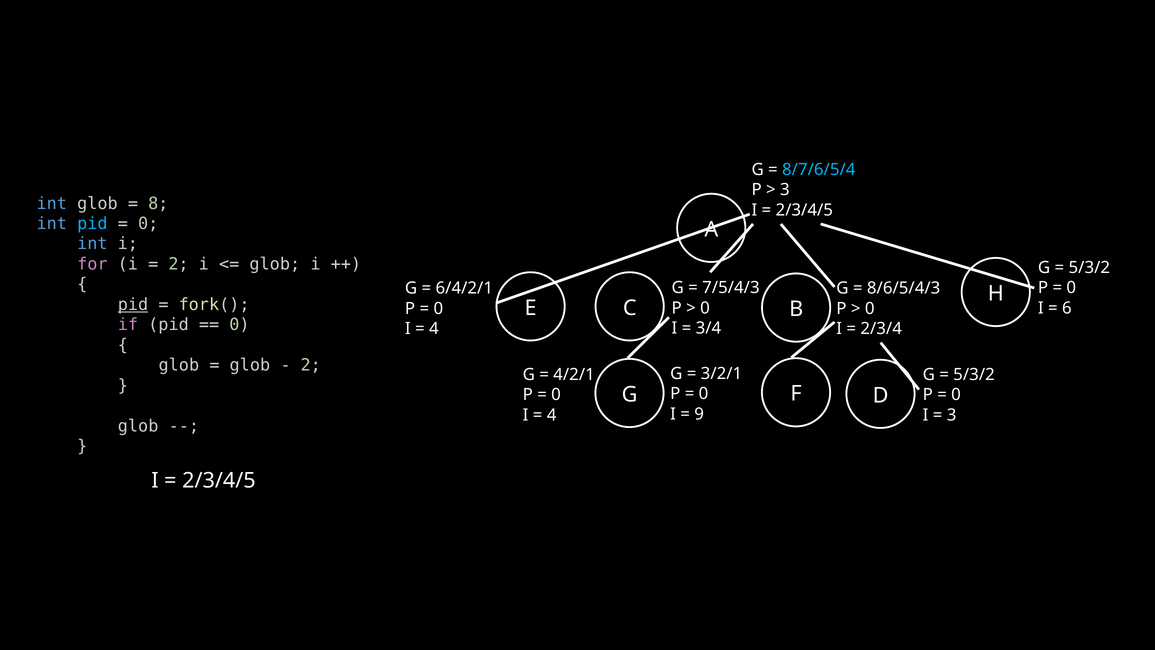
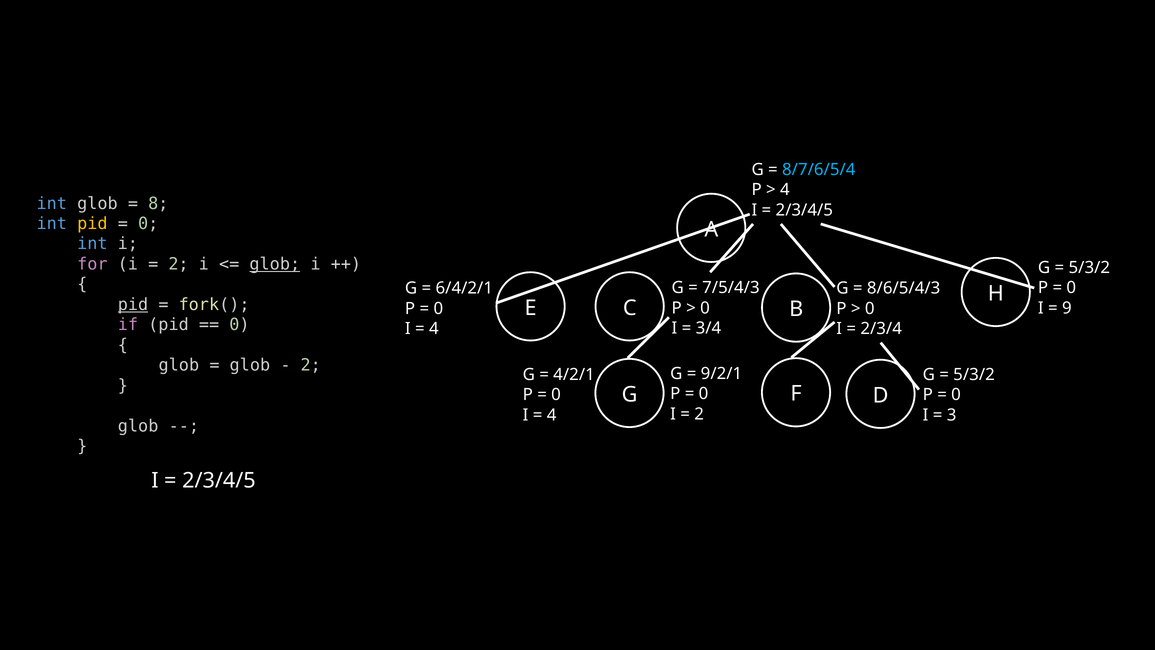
3: 3 -> 4 (785, 190)
pid colour: light blue -> yellow (92, 224)
glob underline: none -> present (275, 264)
6: 6 -> 9 (1067, 308)
3/2/1: 3/2/1 -> 9/2/1 (721, 373)
9: 9 -> 2 (699, 414)
